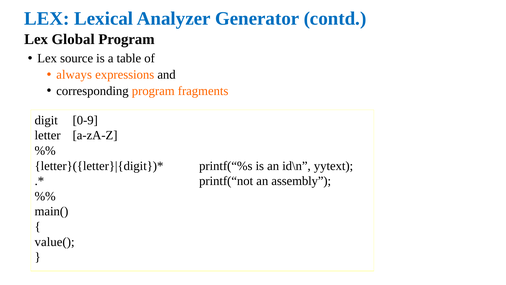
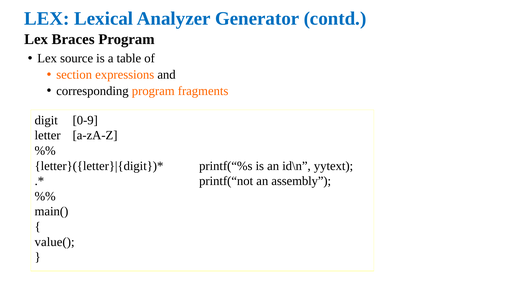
Global: Global -> Braces (73, 39)
always: always -> section (74, 75)
